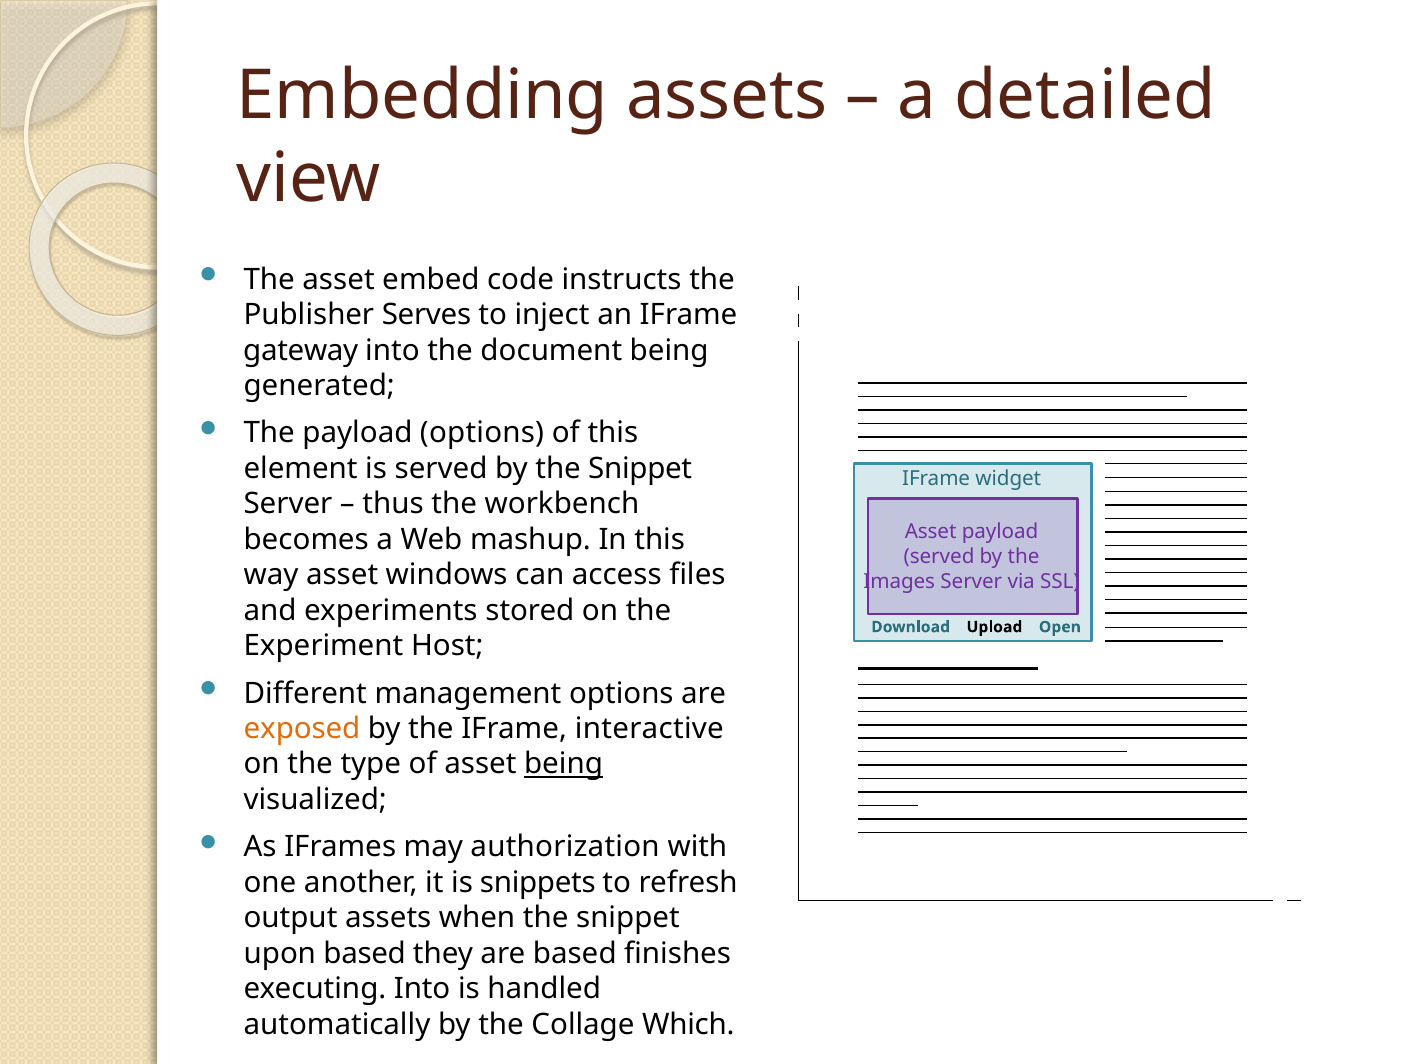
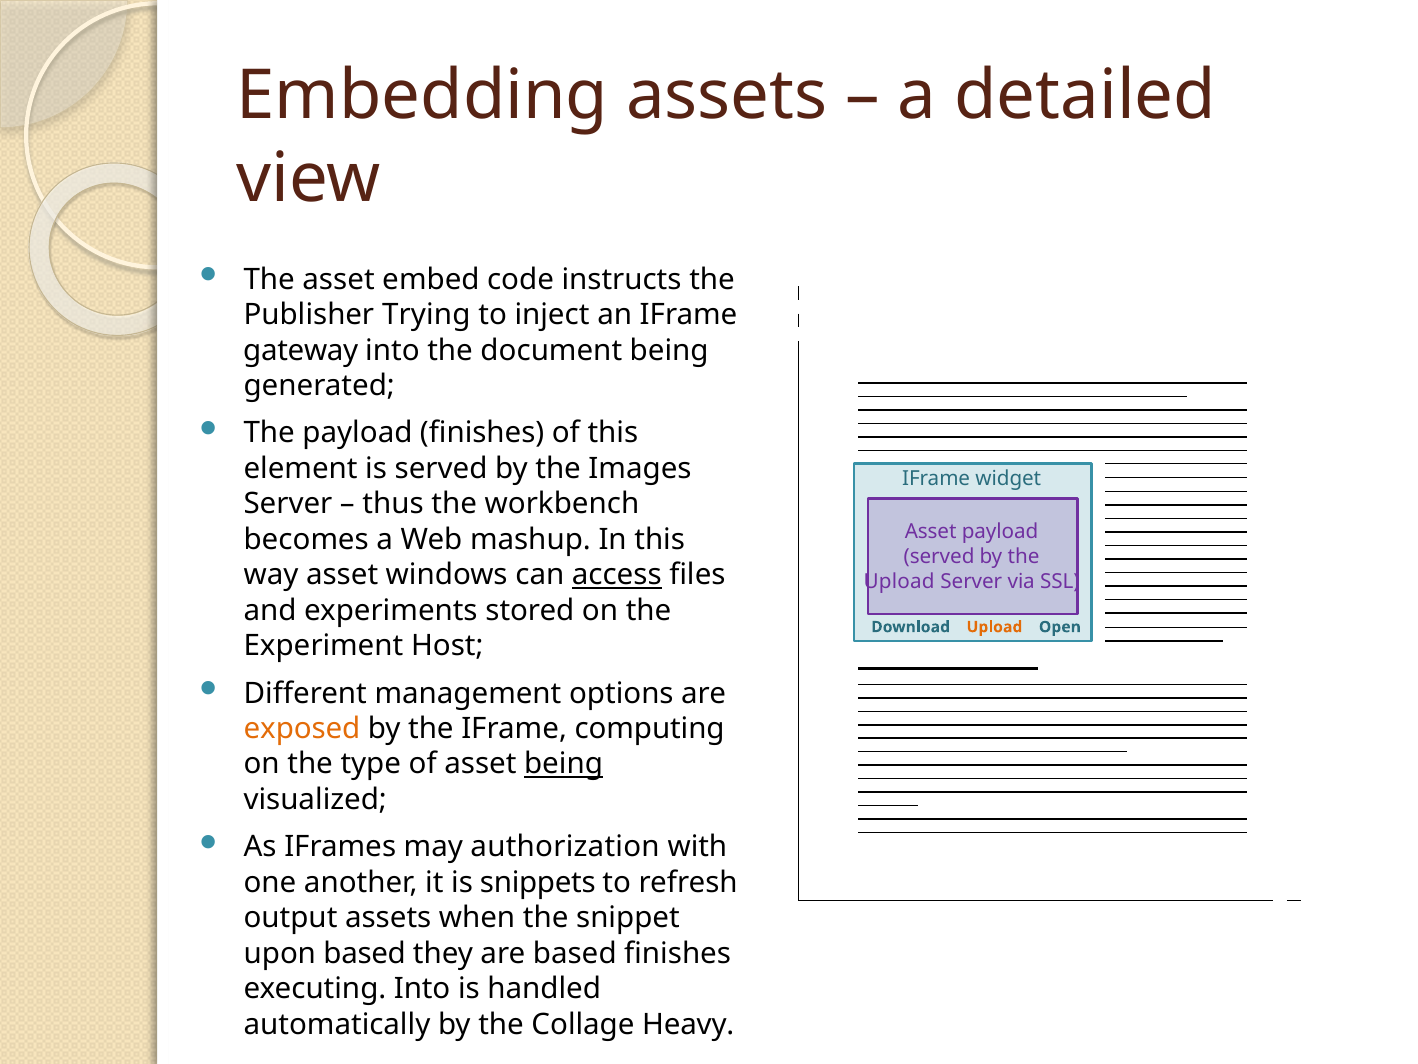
Serves: Serves -> Trying (426, 315)
payload options: options -> finishes (482, 433)
by the Snippet: Snippet -> Images (640, 468)
access underline: none -> present (617, 575)
Images: Images -> Upload (899, 581)
Upload colour: black -> orange (994, 627)
interactive: interactive -> computing (650, 728)
Which: Which -> Heavy (688, 1024)
